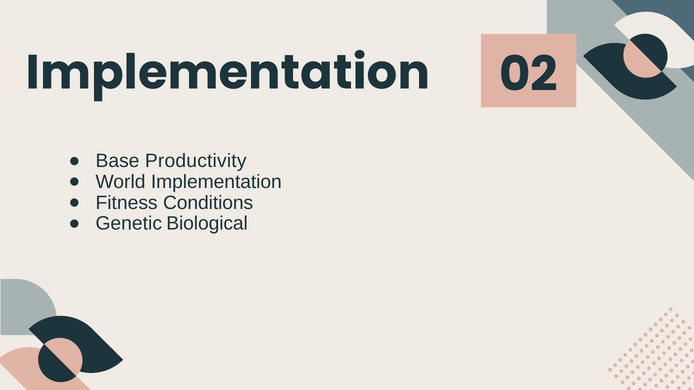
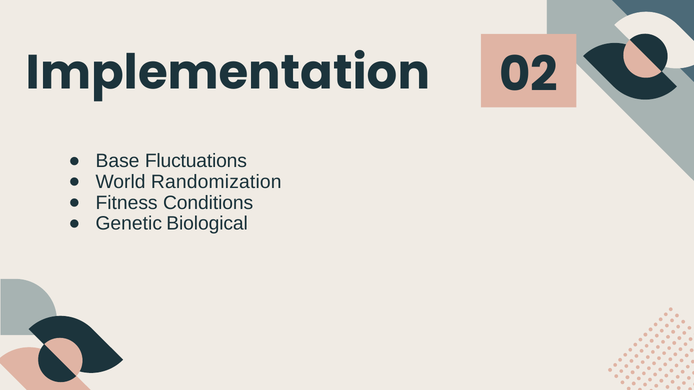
Productivity: Productivity -> Fluctuations (196, 161)
World Implementation: Implementation -> Randomization (216, 182)
